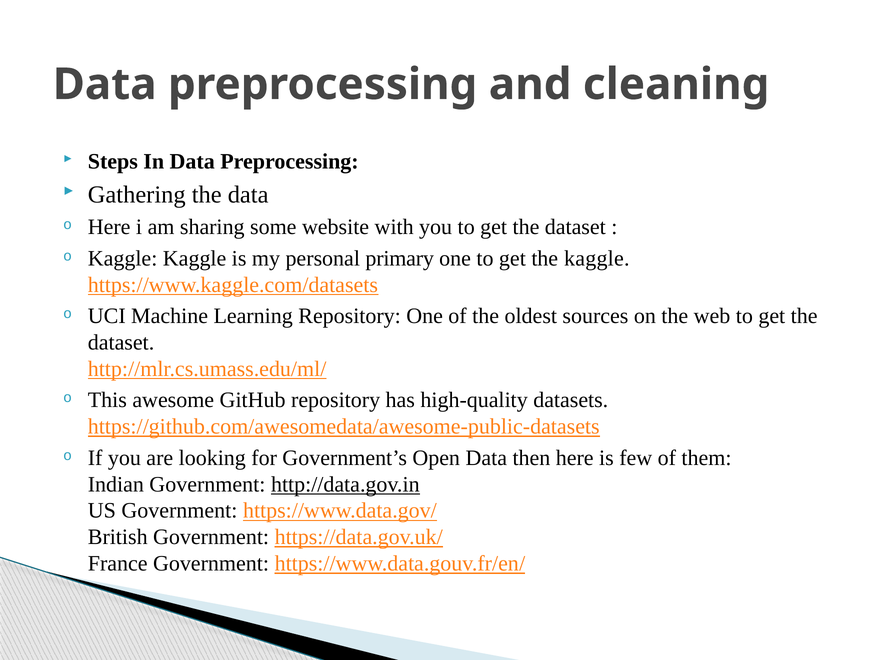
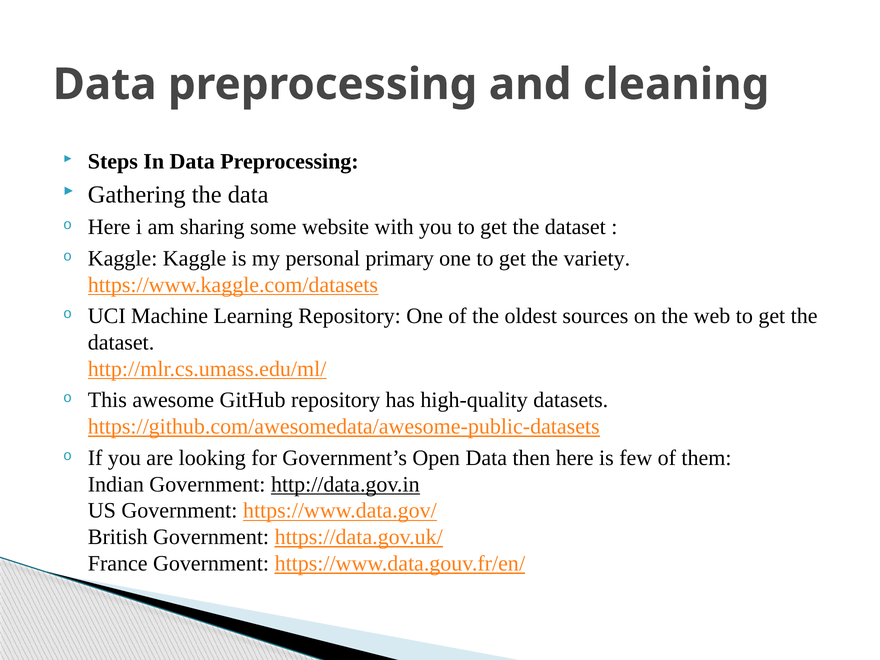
the kaggle: kaggle -> variety (597, 258)
